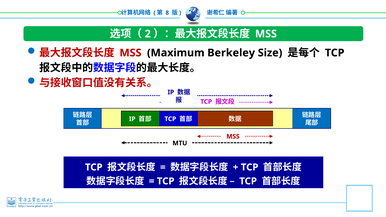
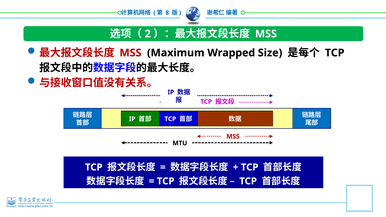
Berkeley: Berkeley -> Wrapped (231, 53)
